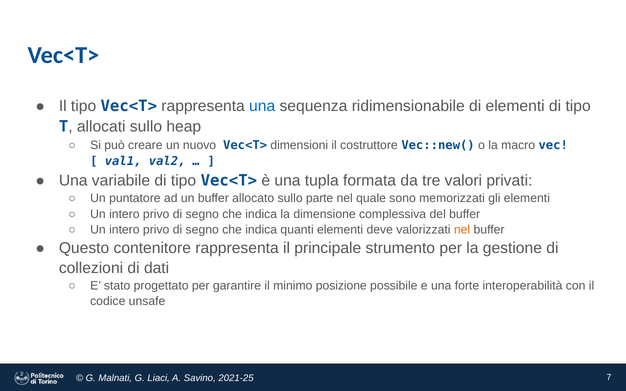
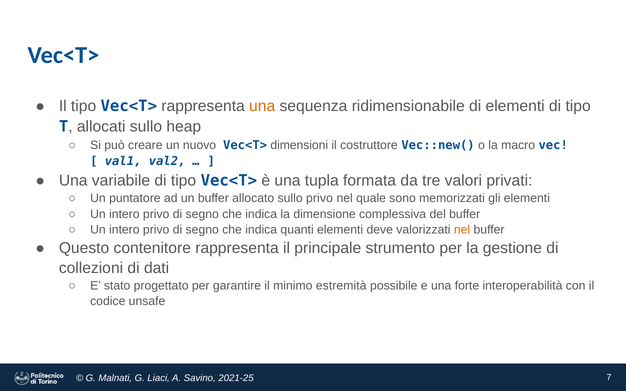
una colour: blue -> orange (262, 106)
sullo parte: parte -> privo (319, 198)
posizione: posizione -> estremità (341, 286)
